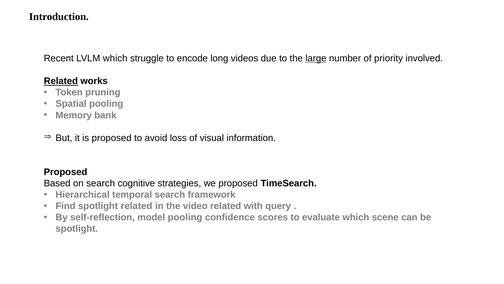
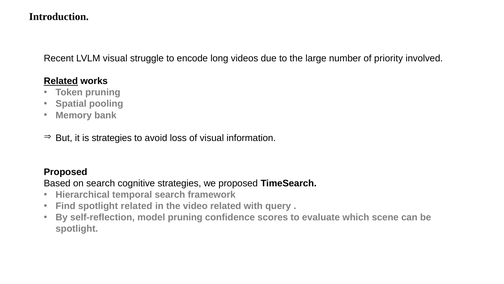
LVLM which: which -> visual (115, 58)
large underline: present -> none (316, 58)
is proposed: proposed -> strategies (112, 138)
model pooling: pooling -> pruning (185, 217)
